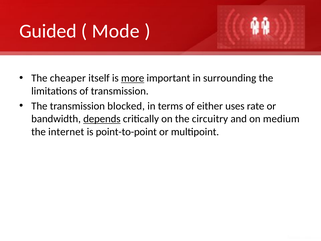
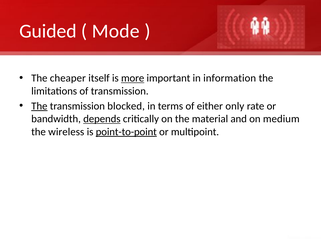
surrounding: surrounding -> information (230, 78)
The underline: none -> present (39, 106)
uses: uses -> only (235, 106)
circuitry: circuitry -> material (210, 119)
internet: internet -> wireless (66, 132)
point-to-point underline: none -> present (126, 132)
